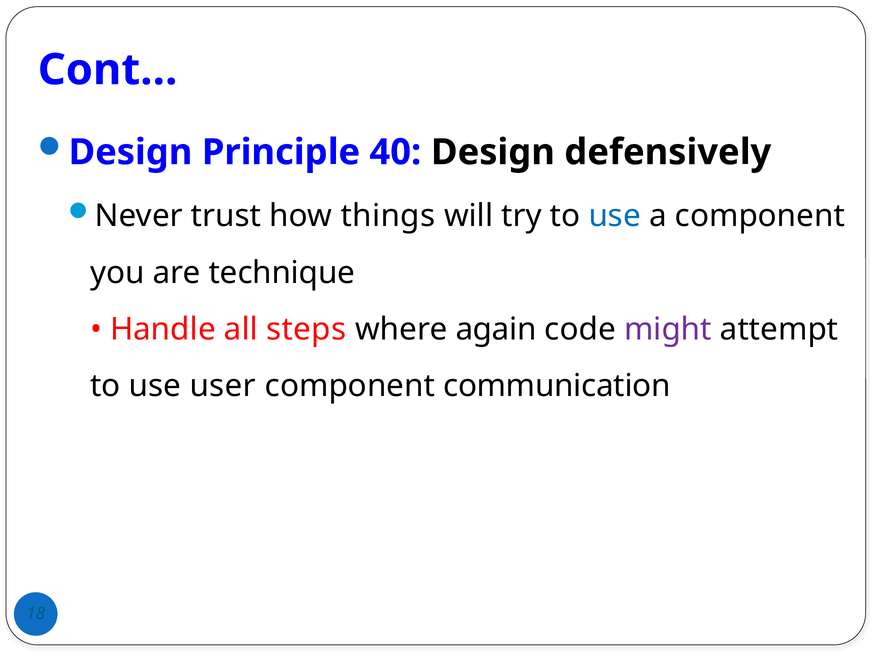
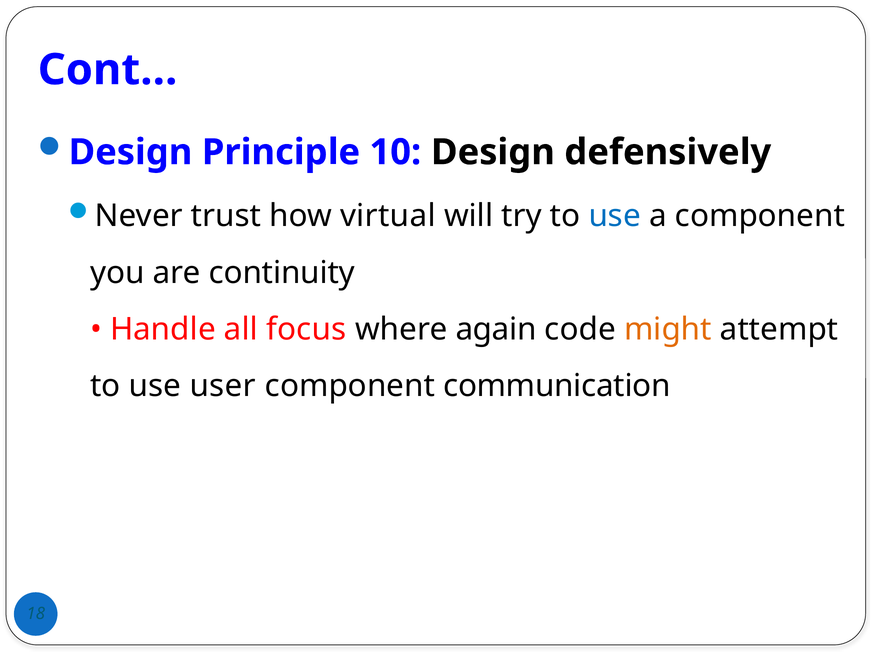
40: 40 -> 10 (395, 152)
things: things -> virtual (388, 216)
technique: technique -> continuity (282, 273)
steps: steps -> focus (306, 329)
might colour: purple -> orange (668, 329)
